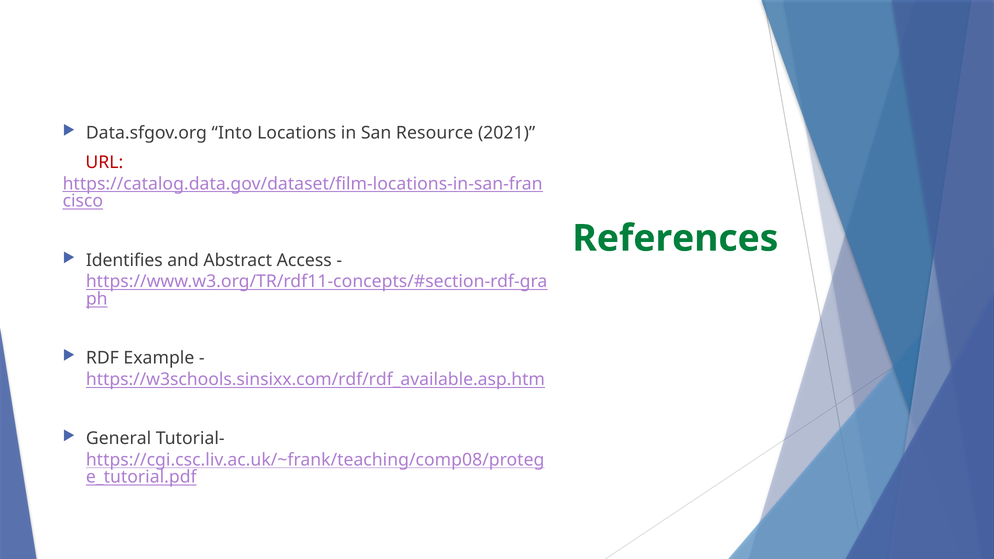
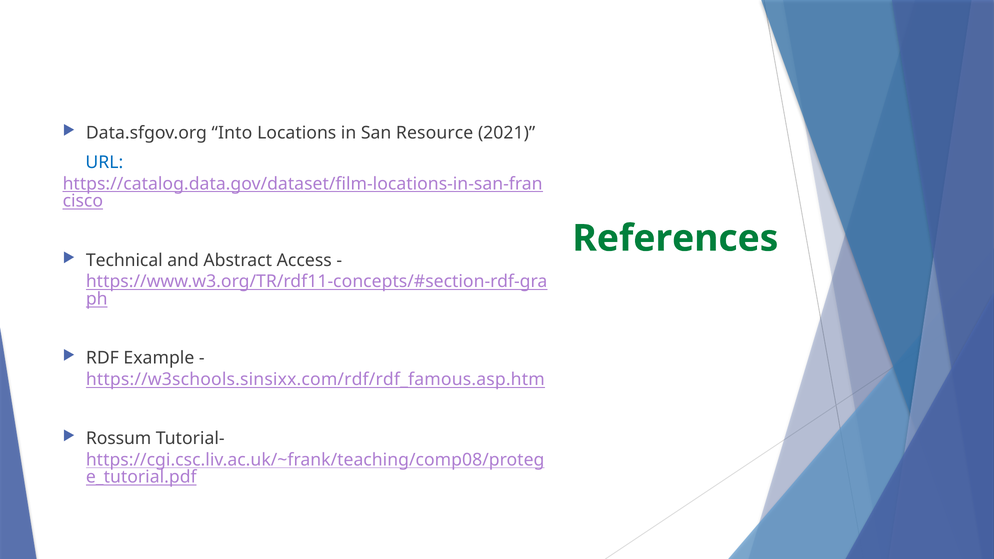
URL colour: red -> blue (104, 163)
Identifies: Identifies -> Technical (124, 260)
https://w3schools.sinsixx.com/rdf/rdf_available.asp.htm: https://w3schools.sinsixx.com/rdf/rdf_available.asp.htm -> https://w3schools.sinsixx.com/rdf/rdf_famous.asp.htm (315, 379)
General: General -> Rossum (119, 439)
